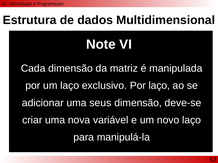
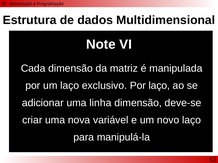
seus: seus -> linha (100, 103)
